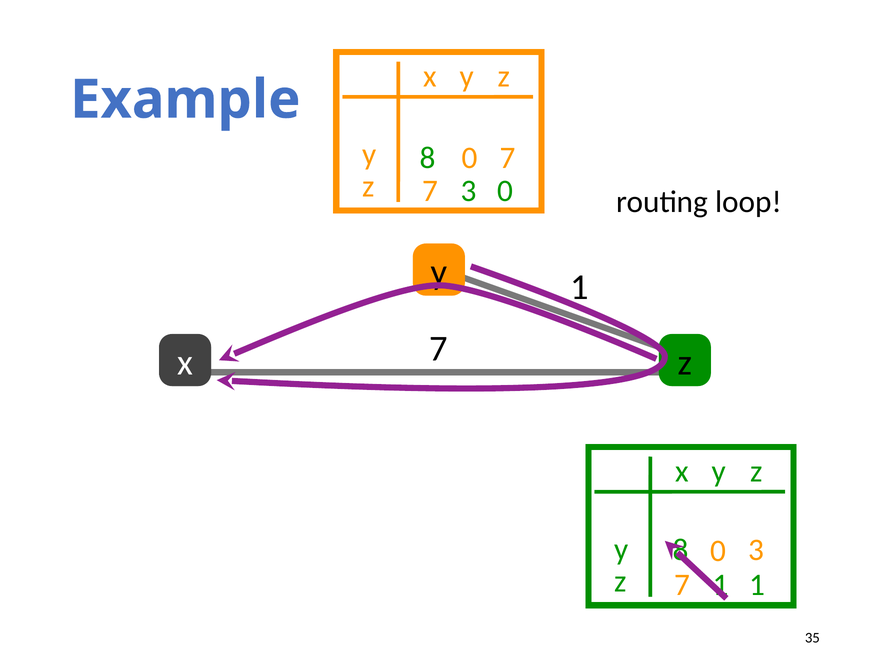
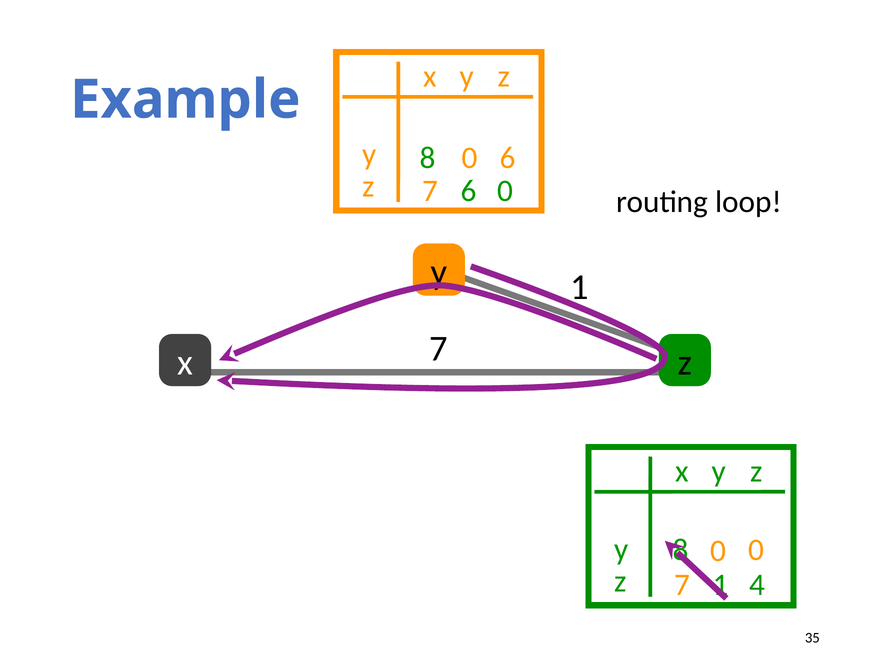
0 7: 7 -> 6 (508, 158)
7 3: 3 -> 6 (469, 191)
3: 3 -> 0 (756, 550)
1: 1 -> 4 (757, 584)
